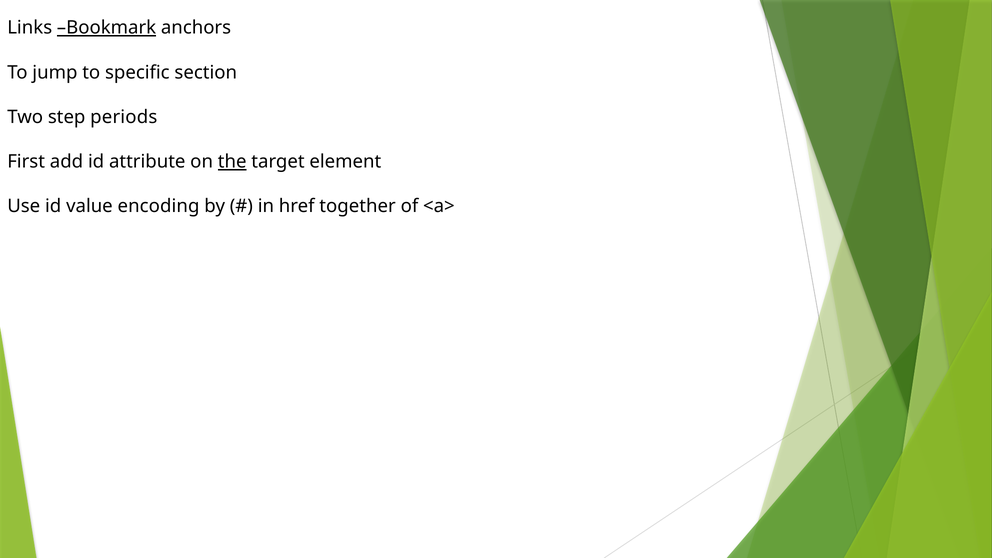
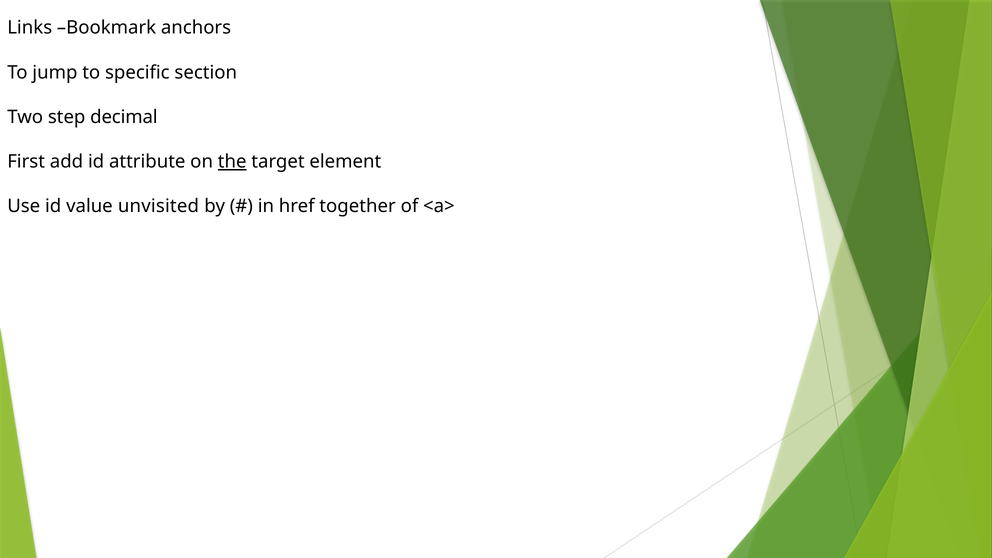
Bookmark underline: present -> none (107, 28)
periods: periods -> decimal (124, 117)
encoding: encoding -> unvisited (158, 206)
